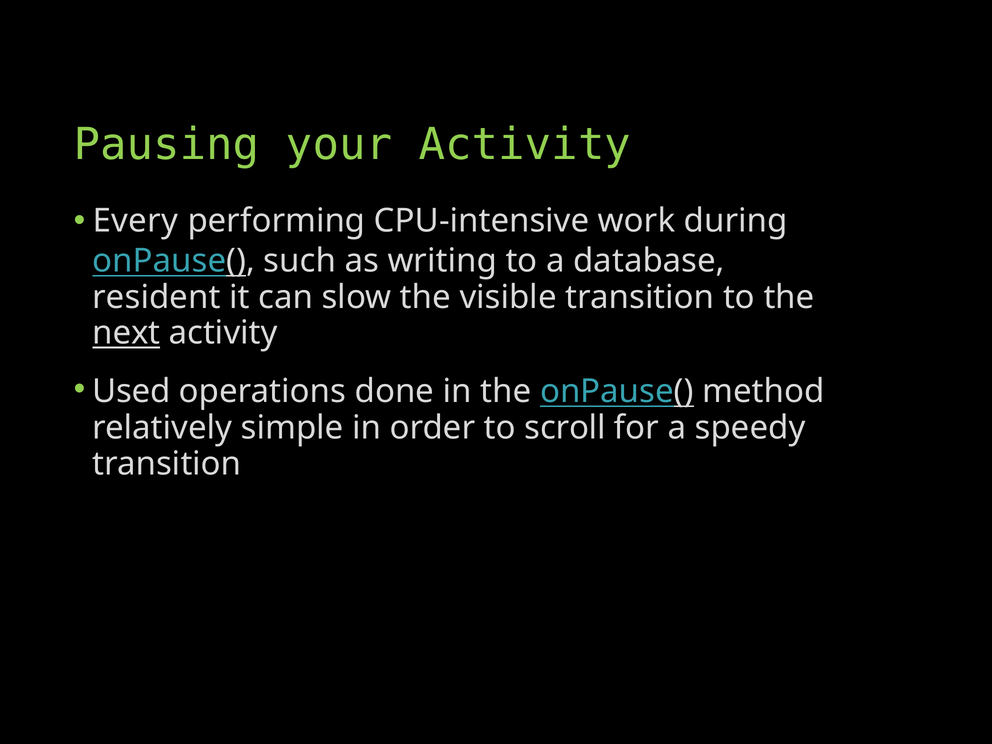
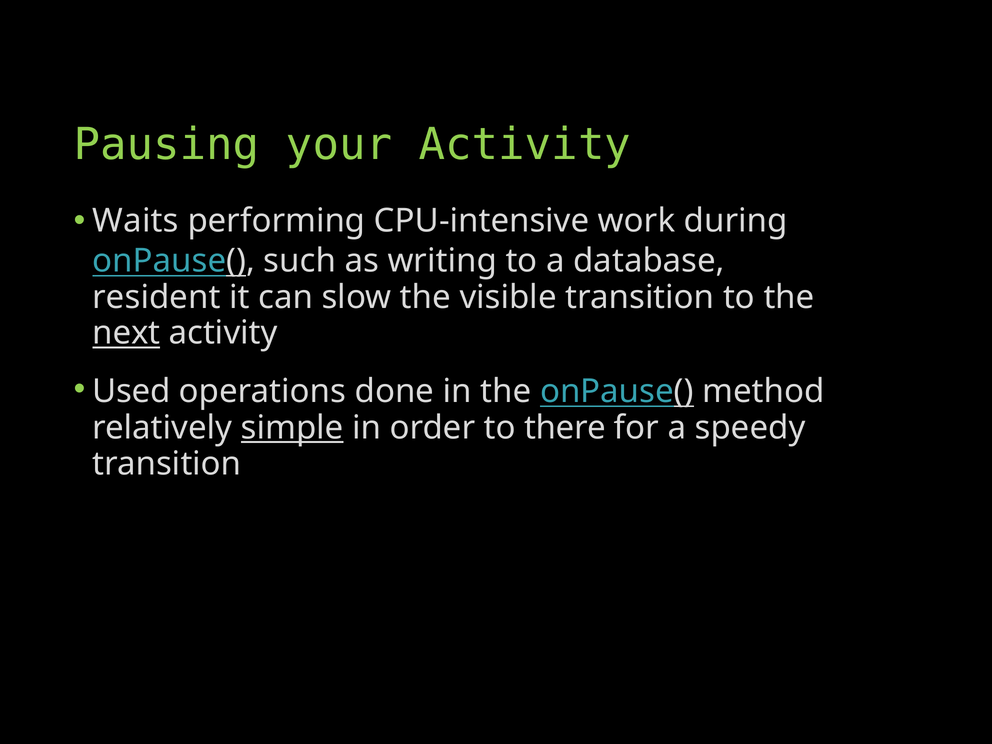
Every: Every -> Waits (136, 221)
simple underline: none -> present (292, 428)
scroll: scroll -> there (565, 428)
